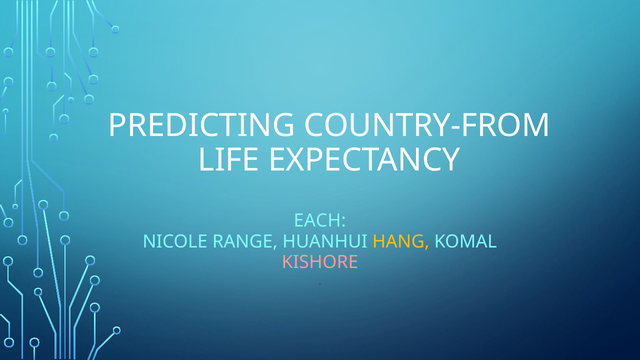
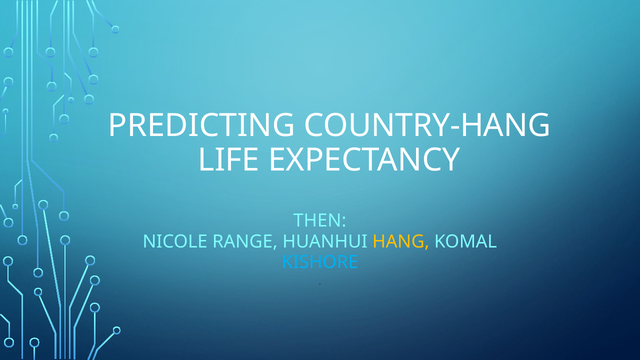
COUNTRY-FROM: COUNTRY-FROM -> COUNTRY-HANG (427, 126)
EACH: EACH -> THEN (320, 221)
KISHORE colour: pink -> light blue (320, 262)
